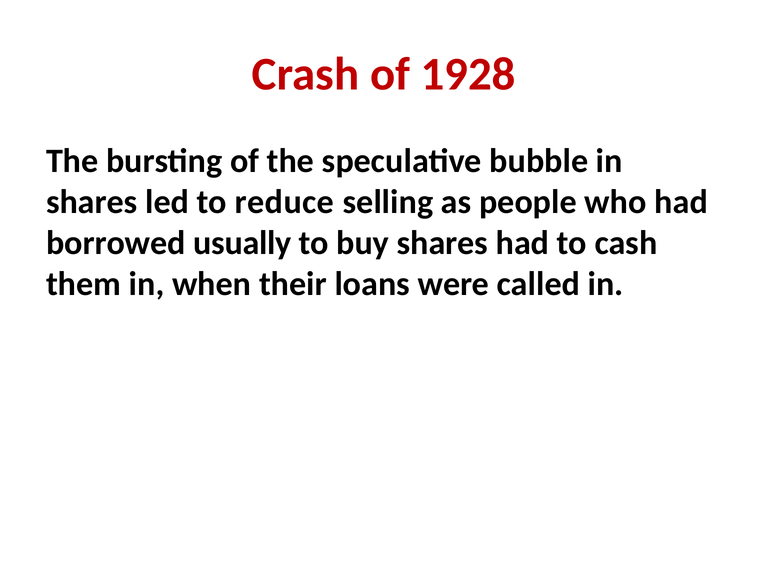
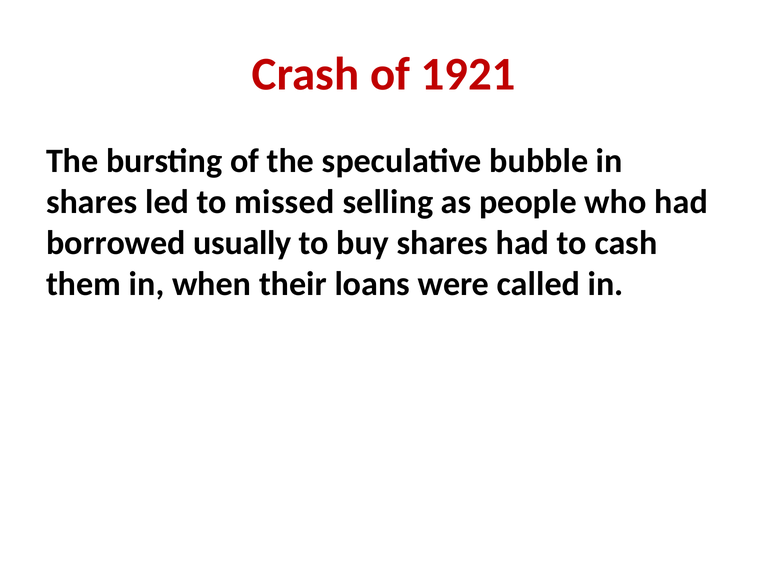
1928: 1928 -> 1921 (468, 74)
reduce: reduce -> missed (284, 202)
